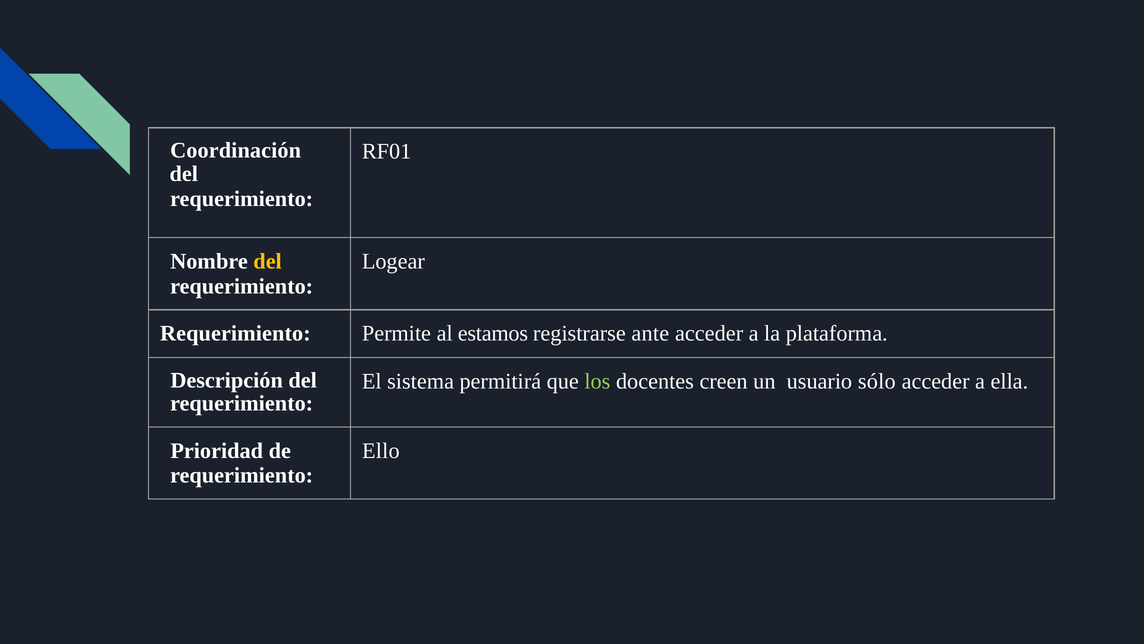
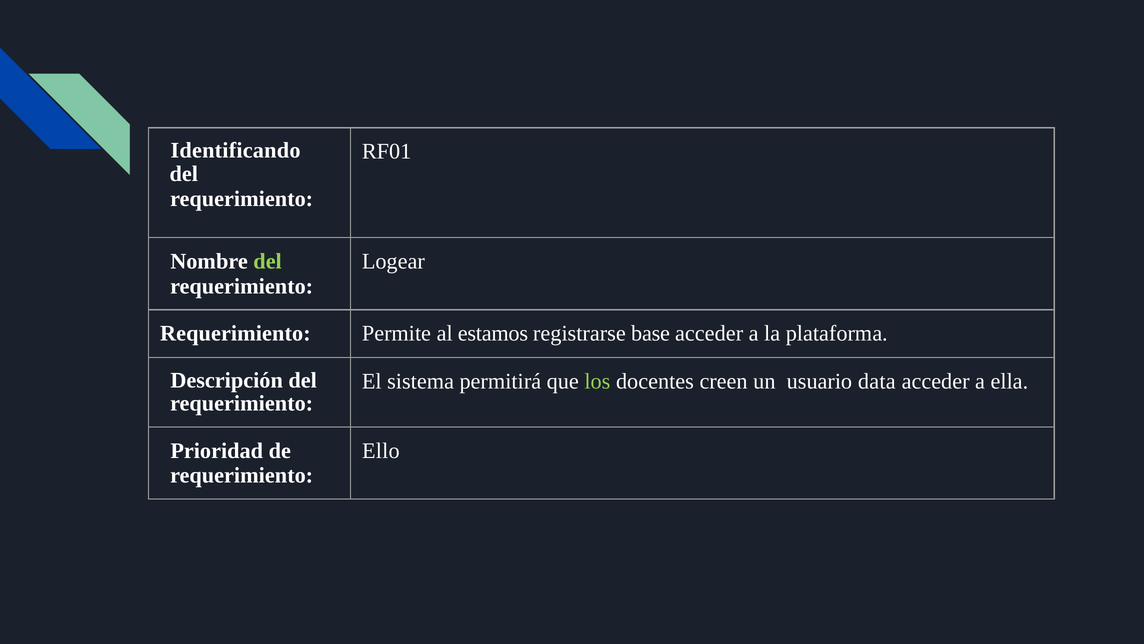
Coordinación: Coordinación -> Identificando (236, 150)
del colour: yellow -> light green (268, 261)
ante: ante -> base (651, 333)
sólo: sólo -> data (877, 381)
